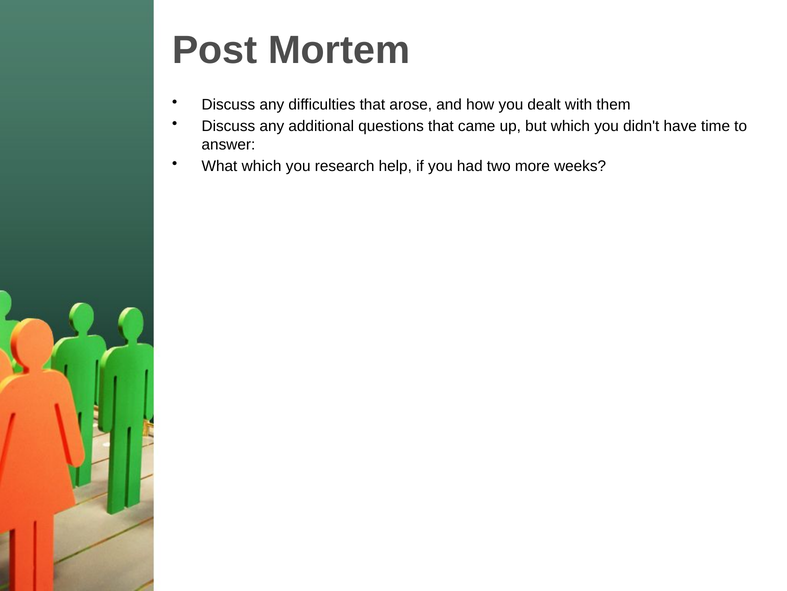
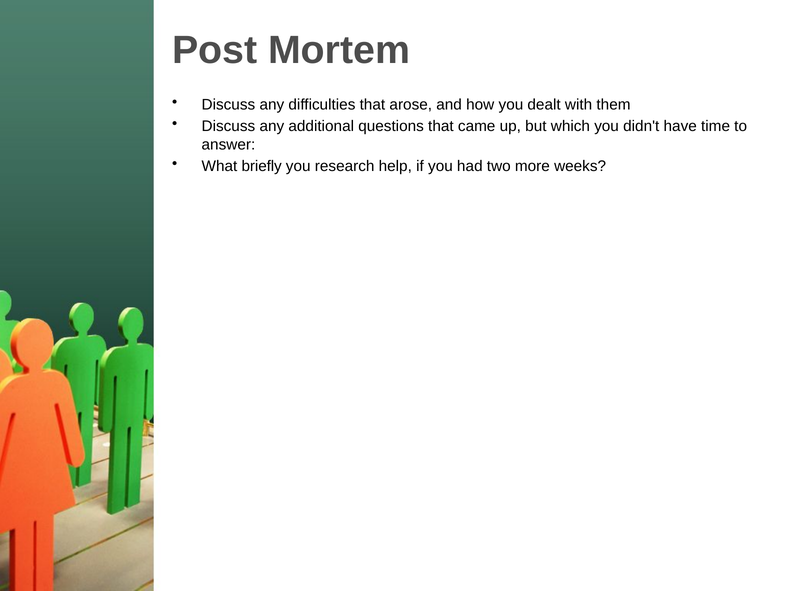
What which: which -> briefly (262, 166)
